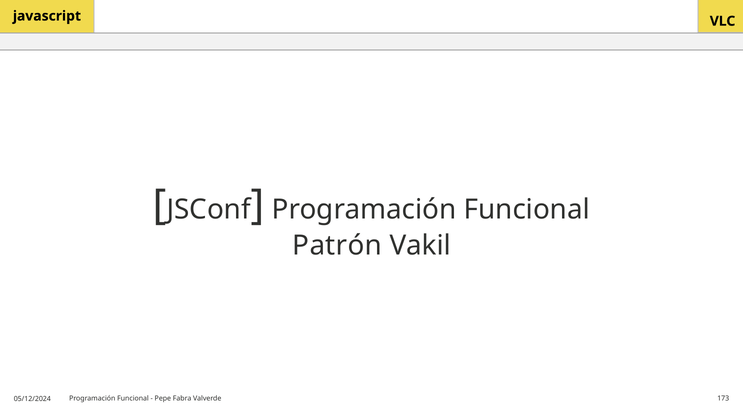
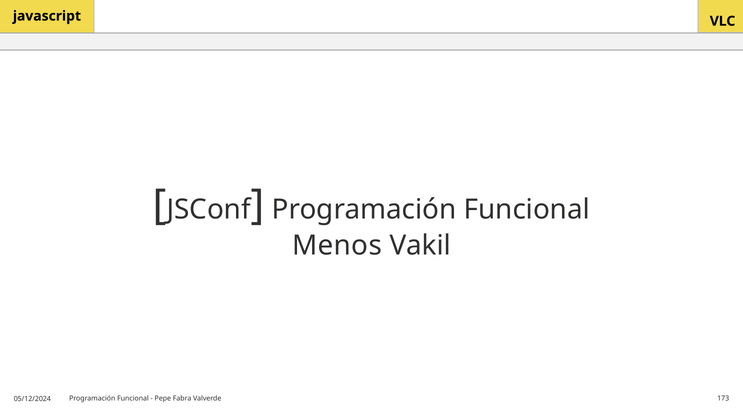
Patrón: Patrón -> Menos (337, 246)
